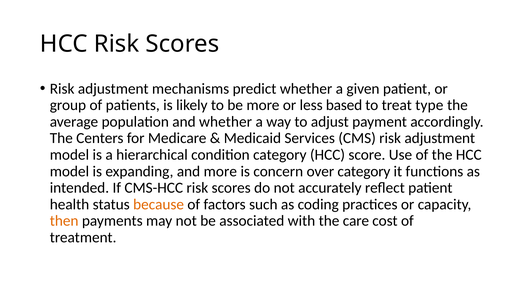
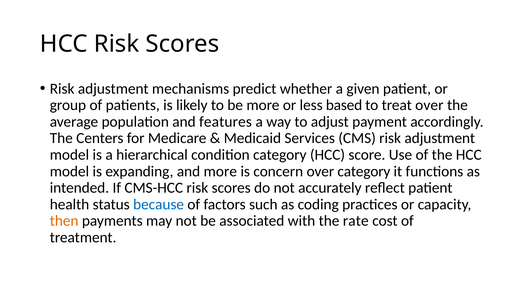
treat type: type -> over (429, 105)
and whether: whether -> features (225, 122)
because colour: orange -> blue (159, 204)
care: care -> rate (356, 221)
